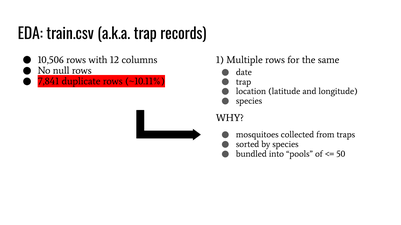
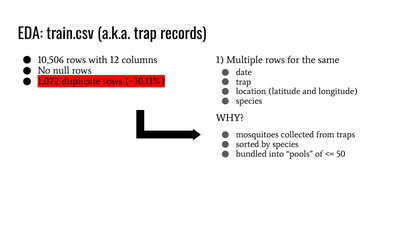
7,841: 7,841 -> 1,072 (48, 82)
